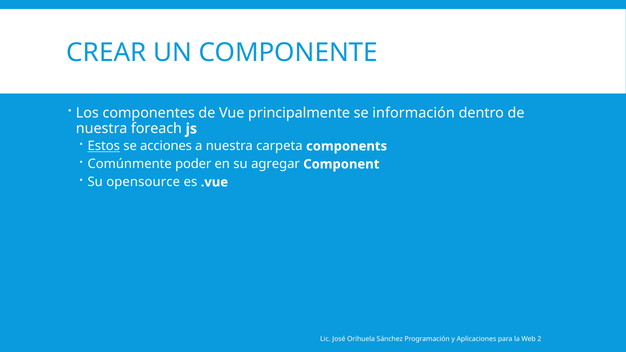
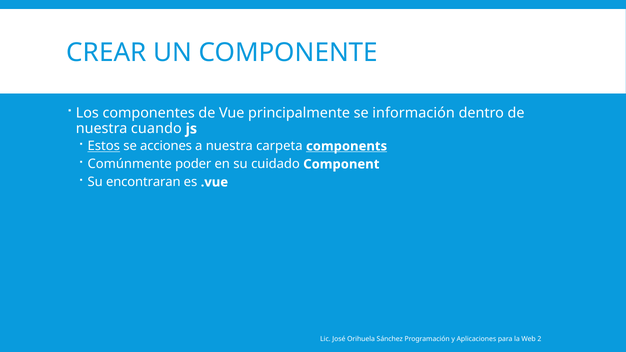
foreach: foreach -> cuando (156, 129)
components underline: none -> present (347, 146)
agregar: agregar -> cuidado (275, 164)
opensource: opensource -> encontraran (143, 182)
